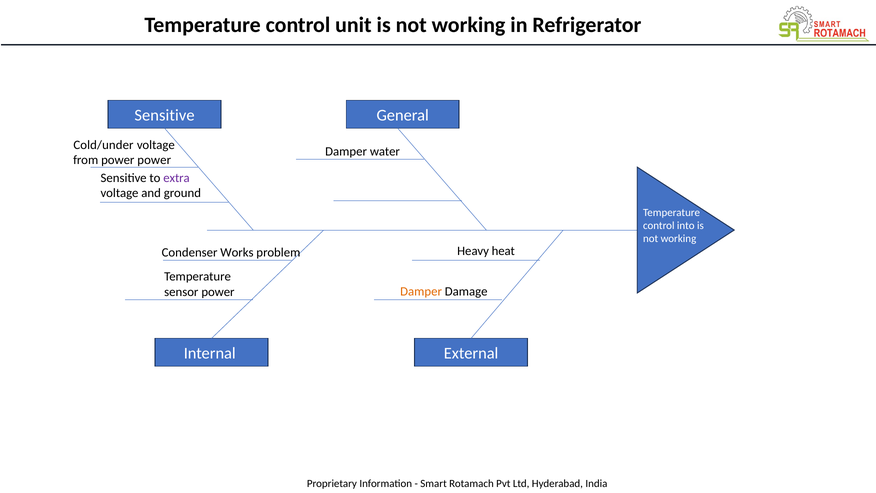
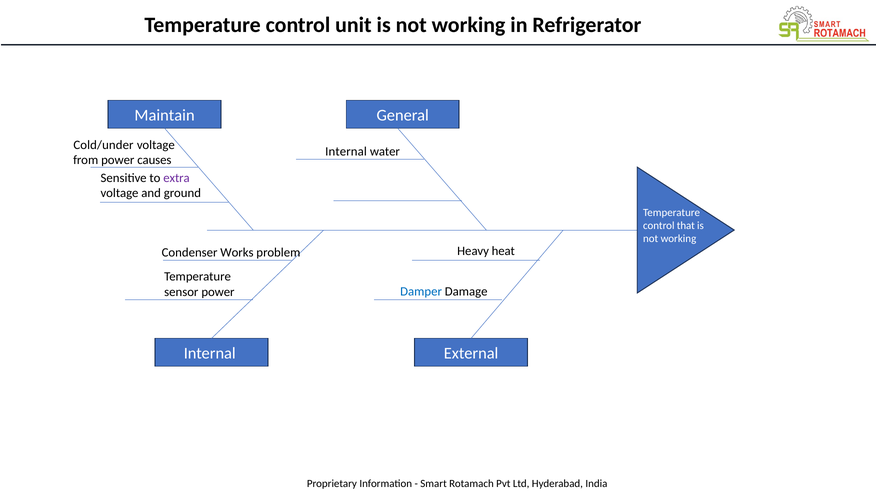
Sensitive: Sensitive -> Maintain (165, 115)
Damper: Damper -> Internal (346, 151)
power power: power -> causes (154, 160)
into: into -> that (686, 226)
Damper colour: orange -> blue (421, 291)
